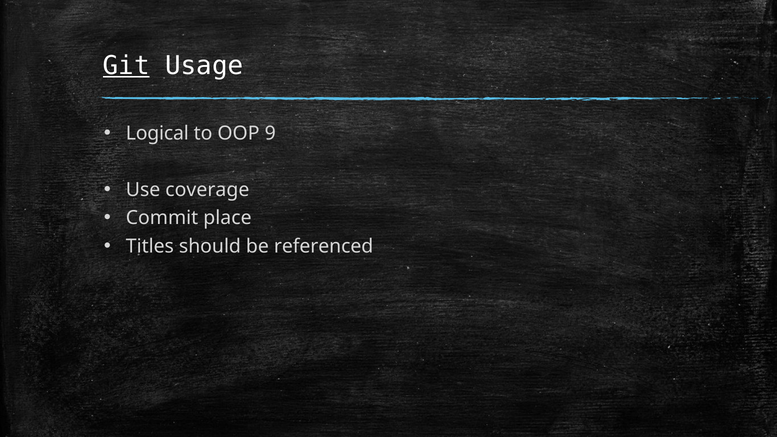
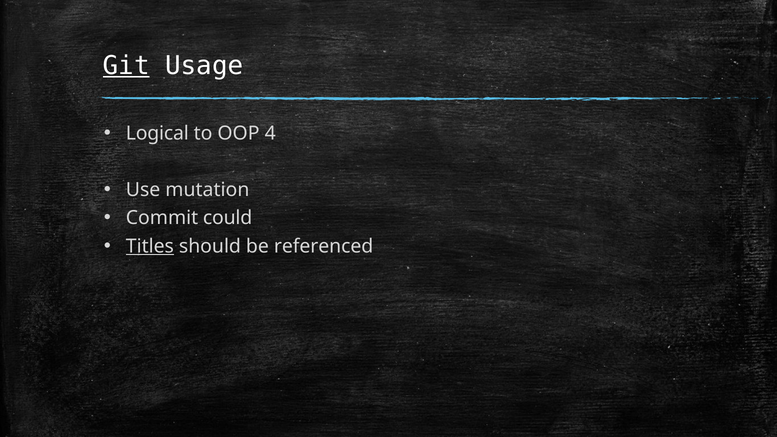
9: 9 -> 4 (270, 134)
coverage: coverage -> mutation (207, 190)
place: place -> could (228, 218)
Titles underline: none -> present (150, 246)
